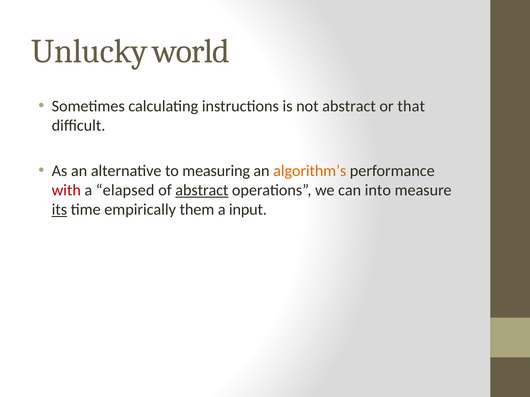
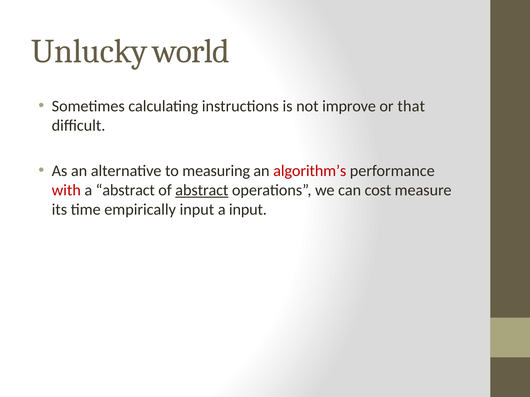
not abstract: abstract -> improve (349, 106)
algorithm’s colour: orange -> red (310, 171)
a elapsed: elapsed -> abstract (125, 190)
into: into -> cost (378, 190)
its underline: present -> none (59, 210)
empirically them: them -> input (197, 210)
